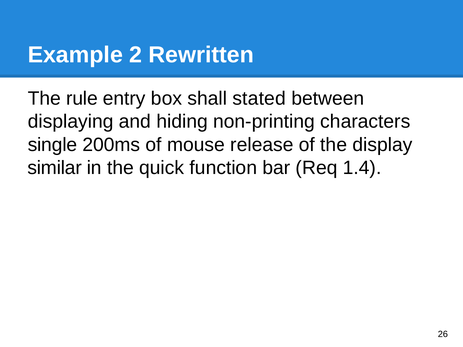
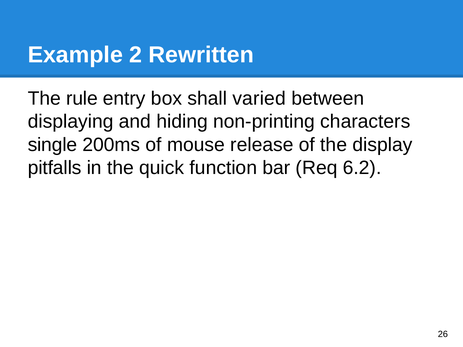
stated: stated -> varied (259, 99)
similar: similar -> pitfalls (55, 168)
1.4: 1.4 -> 6.2 (362, 168)
